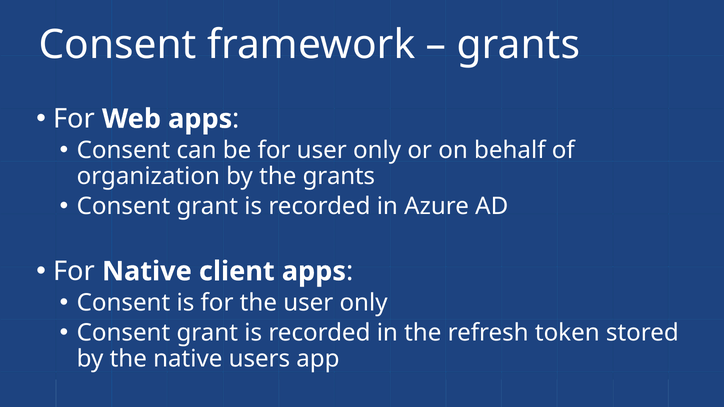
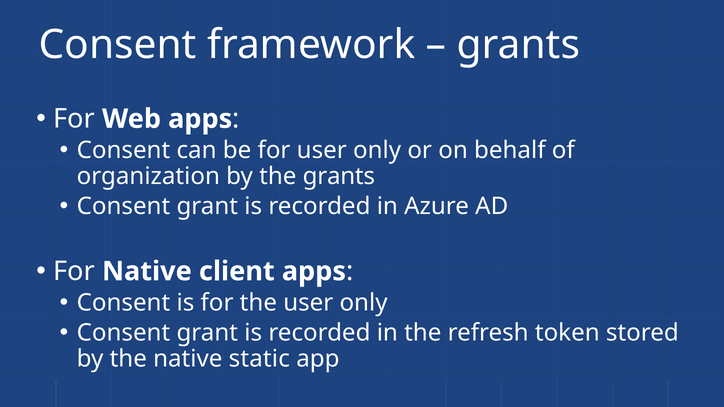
users: users -> static (259, 359)
